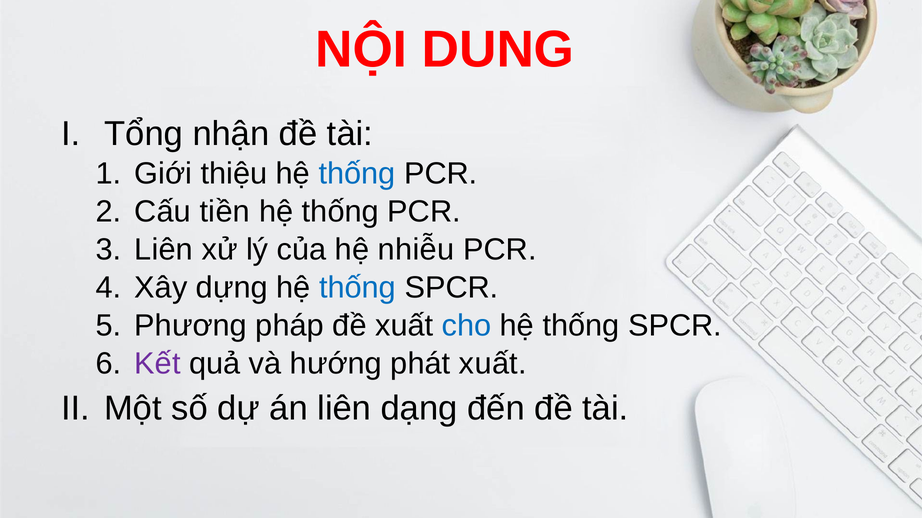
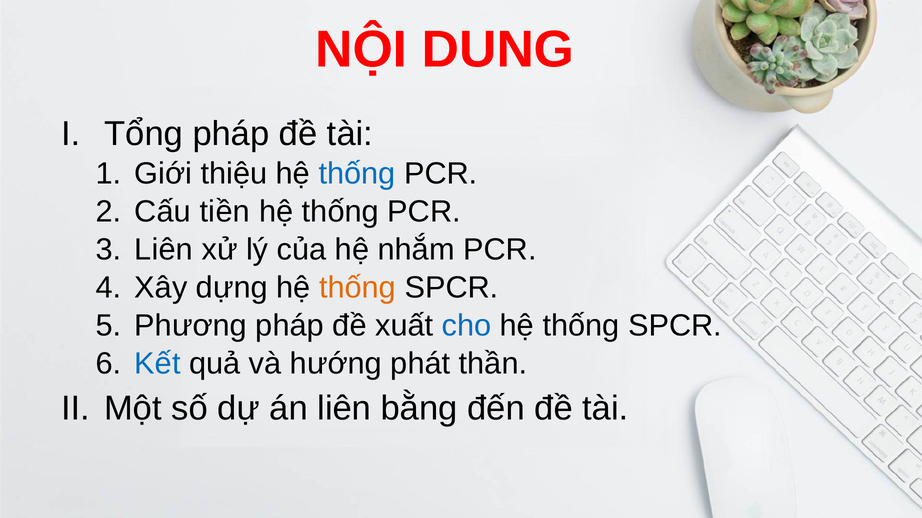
Tổng nhận: nhận -> pháp (231, 134)
nhiễu: nhiễu -> nhắm (416, 250)
thống colour: blue -> orange (358, 288)
Kết colour: purple -> blue (158, 364)
phát xuất: xuất -> thần (493, 364)
dạng: dạng -> bằng (419, 409)
